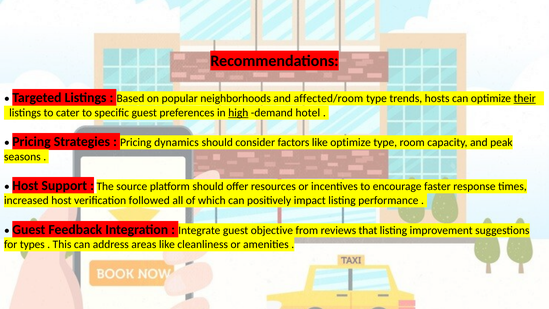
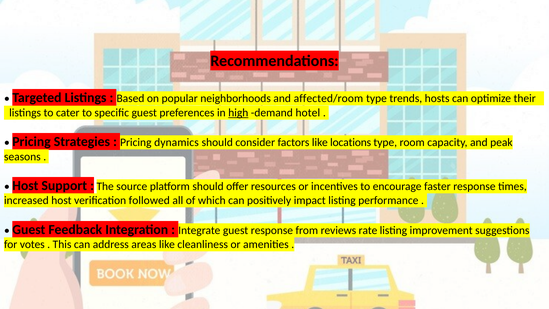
their underline: present -> none (525, 98)
like optimize: optimize -> locations (351, 142)
guest objective: objective -> response (272, 230)
that: that -> rate (368, 230)
types: types -> votes (32, 244)
